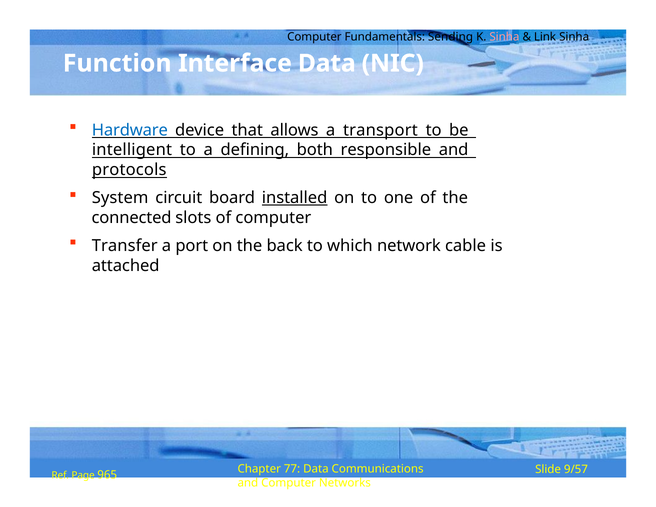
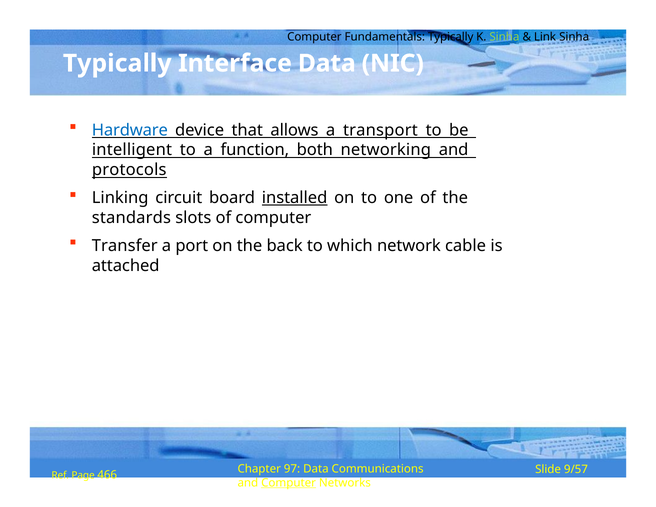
Fundamentals Sending: Sending -> Typically (451, 37)
Sinha colour: pink -> light green (504, 37)
Function: Function -> Typically (117, 63)
defining: defining -> function (255, 150)
responsible: responsible -> networking (386, 150)
System: System -> Linking (120, 198)
connected: connected -> standards (131, 218)
77: 77 -> 97 (292, 469)
965: 965 -> 466 (107, 475)
Computer underline: none -> present (289, 483)
